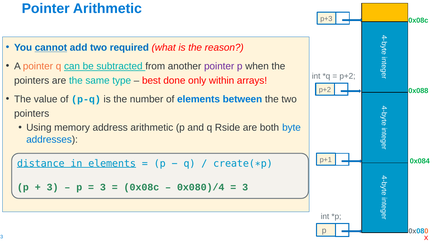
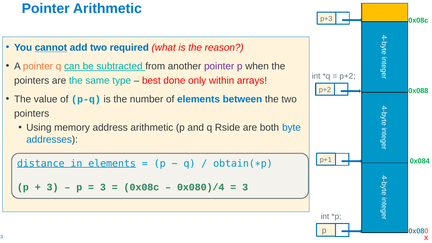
create(∗p: create(∗p -> obtain(∗p (243, 164)
